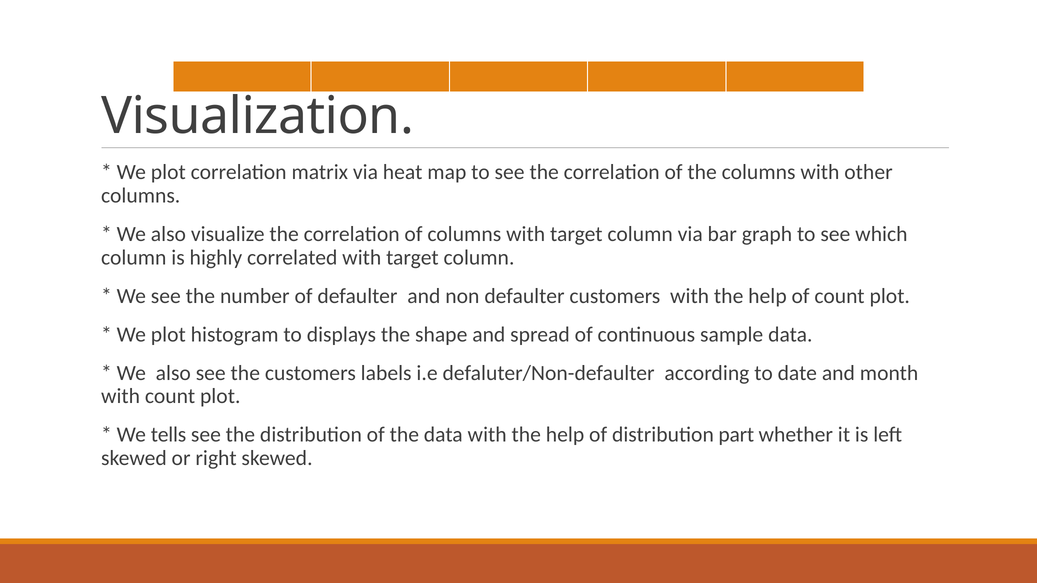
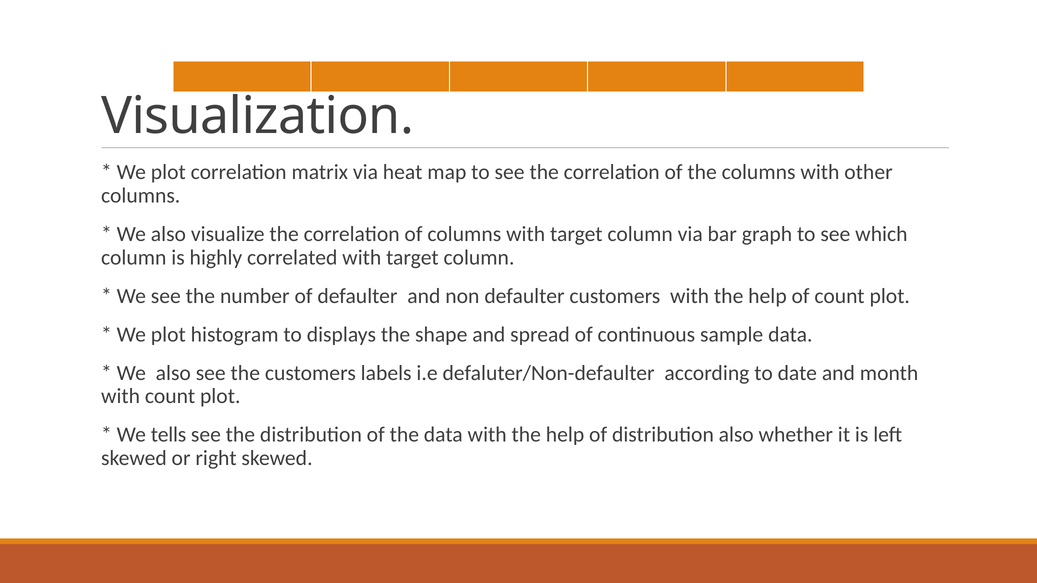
distribution part: part -> also (736, 435)
